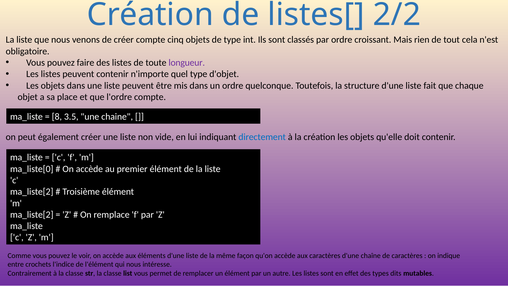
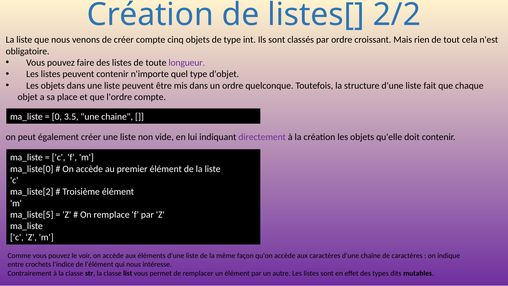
8: 8 -> 0 (57, 117)
directement colour: blue -> purple (262, 137)
ma_liste[2: ma_liste[2 -> ma_liste[5 (32, 214)
